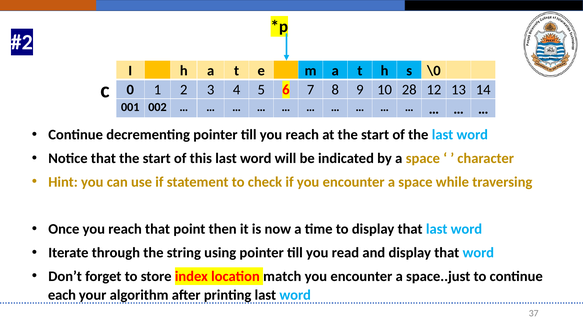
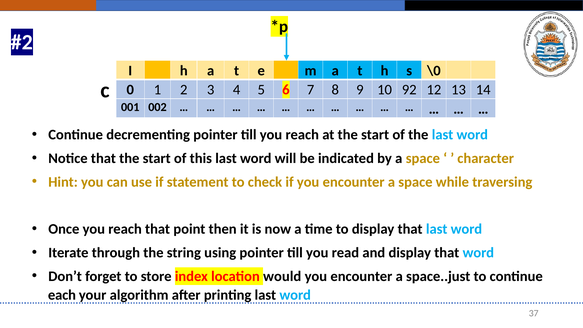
28: 28 -> 92 (409, 90)
match: match -> would (282, 276)
